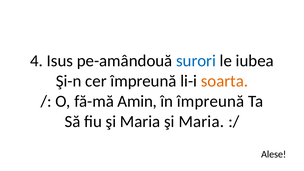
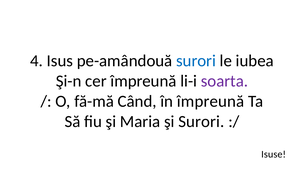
soarta colour: orange -> purple (224, 81)
Amin: Amin -> Când (137, 101)
Maria şi Maria: Maria -> Surori (201, 122)
Alese: Alese -> Isuse (274, 154)
